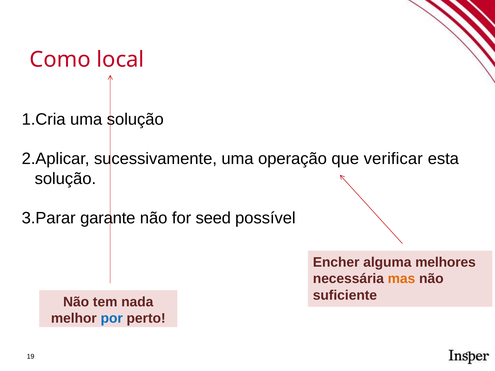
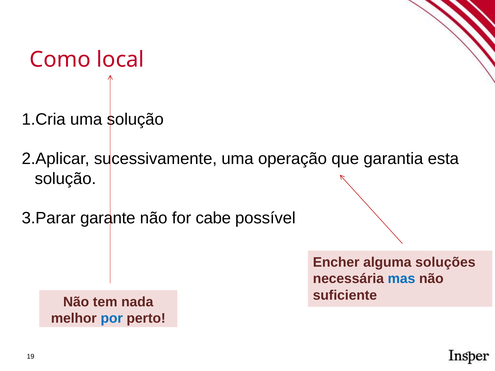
verificar: verificar -> garantia (393, 159)
seed: seed -> cabe (213, 218)
melhores: melhores -> soluções (445, 262)
mas colour: orange -> blue (402, 279)
